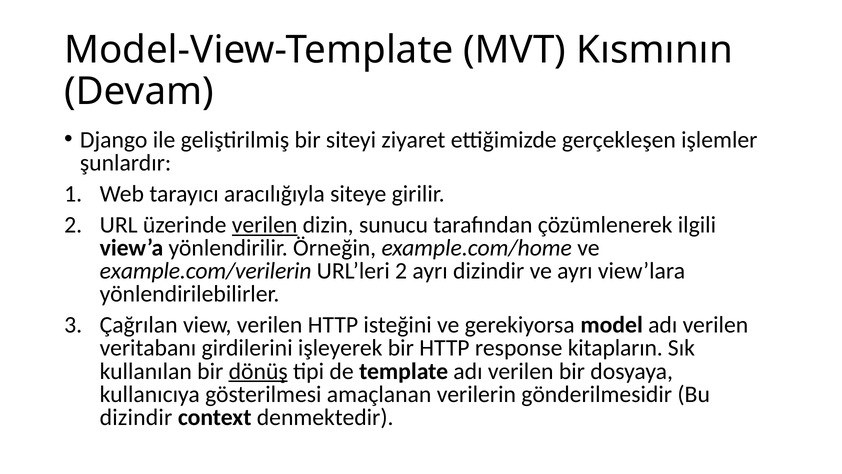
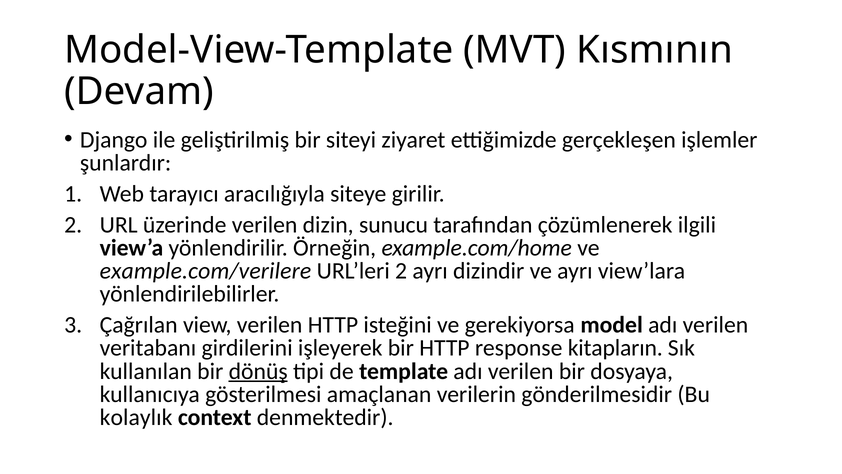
verilen underline: present -> none (265, 225)
example.com/verilerin: example.com/verilerin -> example.com/verilere (205, 271)
dizindir: dizindir -> kolaylık (136, 417)
